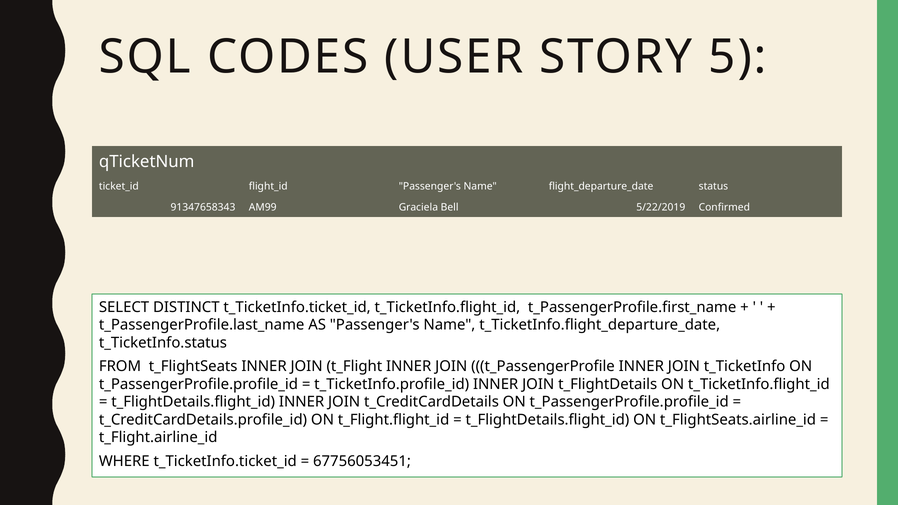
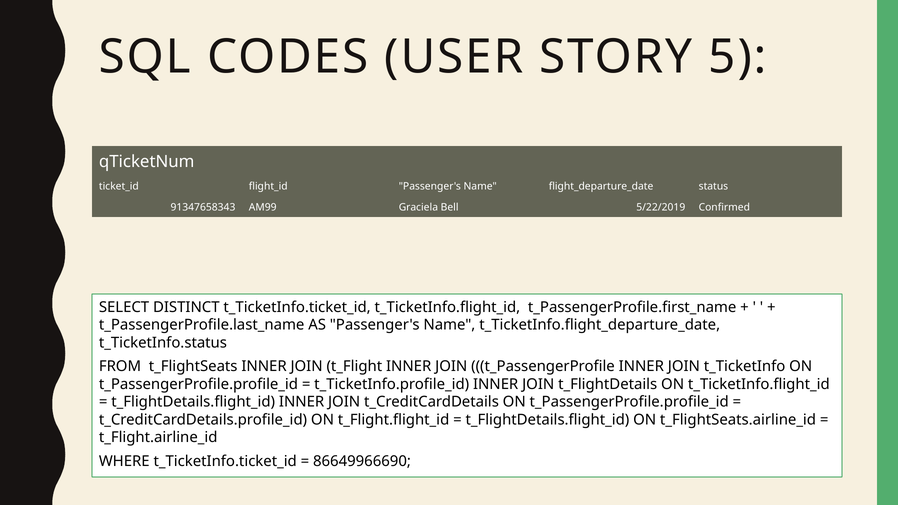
67756053451: 67756053451 -> 86649966690 (362, 461)
